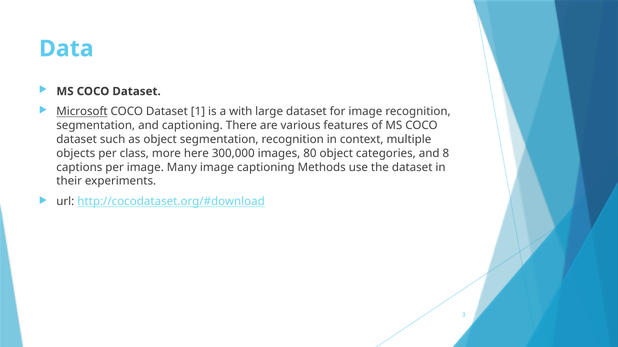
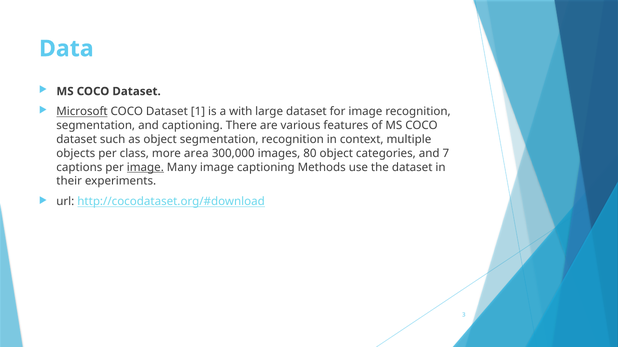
here: here -> area (196, 154)
8: 8 -> 7 (446, 154)
image underline: none -> present (145, 167)
